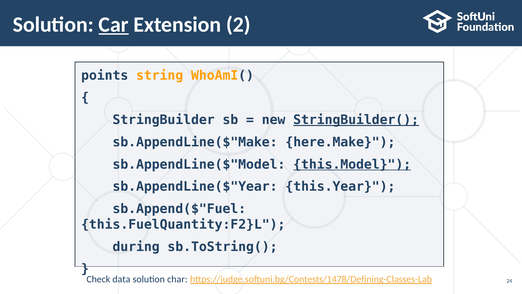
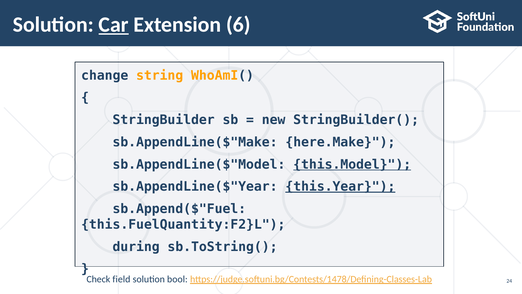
2: 2 -> 6 (238, 25)
points: points -> change (105, 75)
StringBuilder( underline: present -> none (356, 120)
this.Year underline: none -> present (340, 186)
data: data -> field (121, 279)
char: char -> bool (177, 279)
